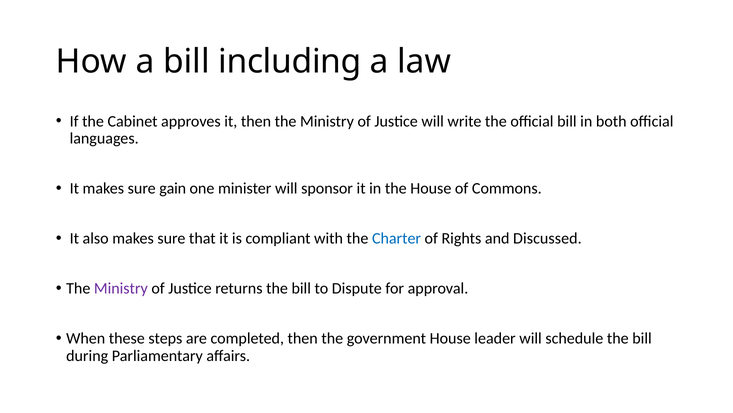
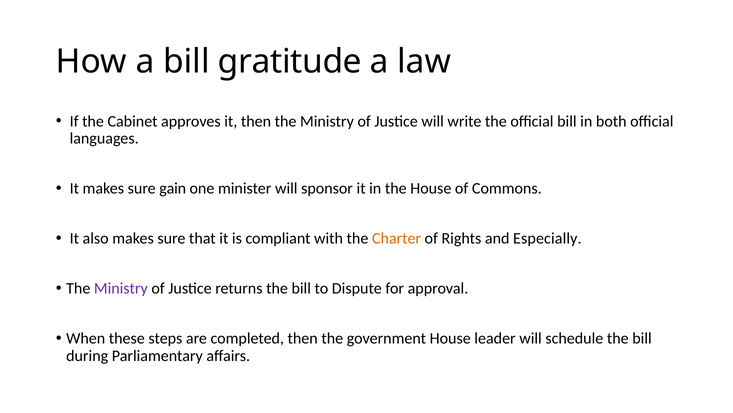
including: including -> gratitude (290, 62)
Charter colour: blue -> orange (397, 238)
Discussed: Discussed -> Especially (547, 238)
